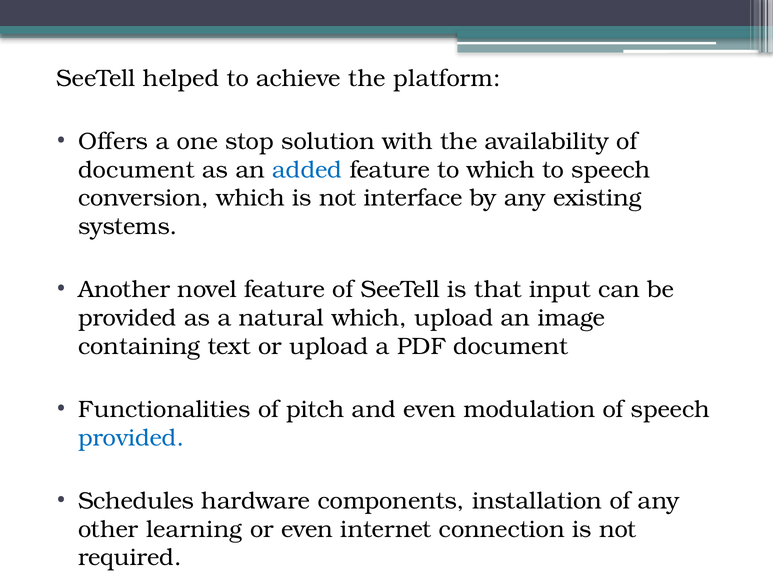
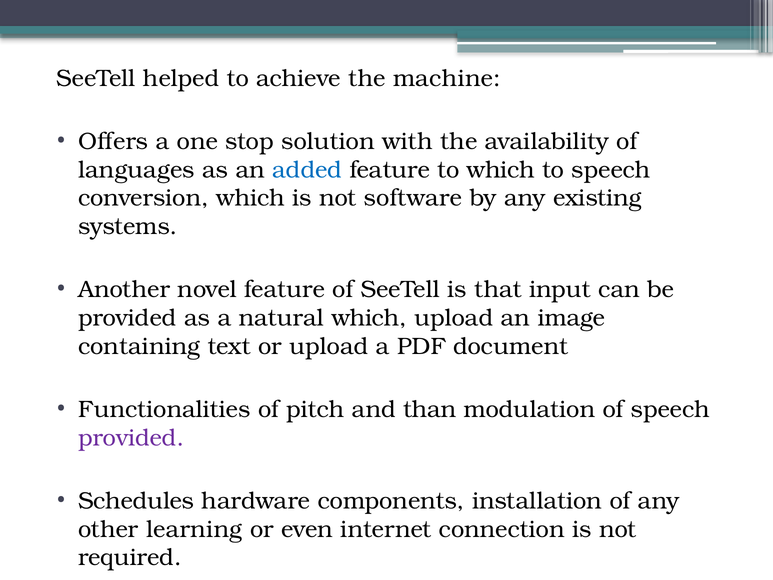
platform: platform -> machine (447, 78)
document: document -> languages (136, 170)
interface: interface -> software (413, 198)
and even: even -> than (430, 409)
provided colour: blue -> purple (131, 438)
